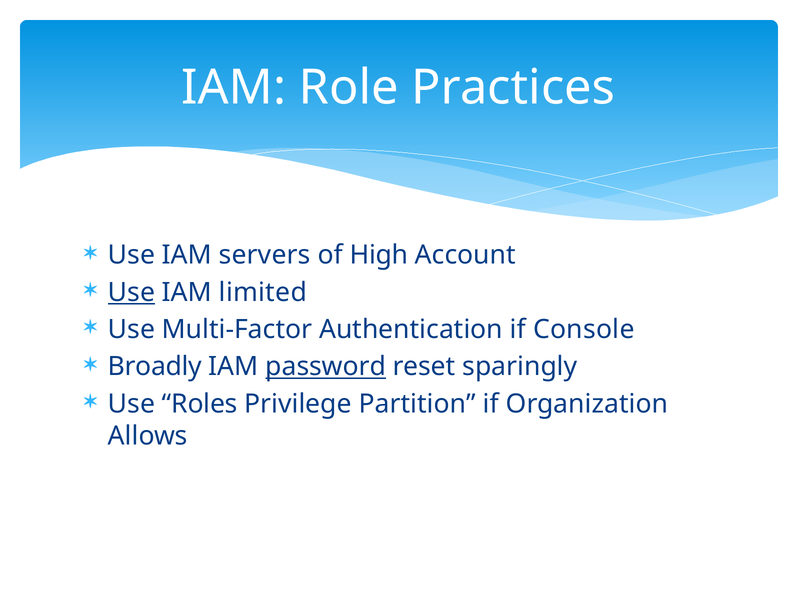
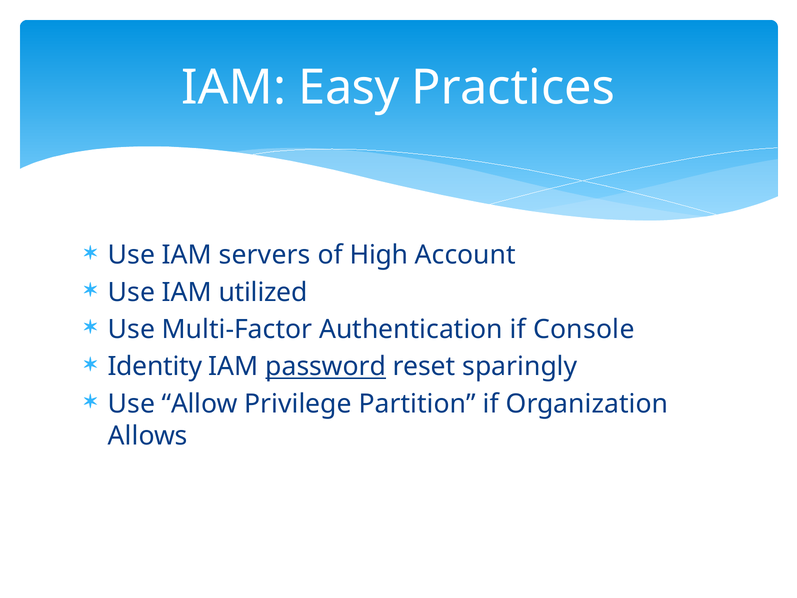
Role: Role -> Easy (349, 88)
Use underline: present -> none (131, 292)
limited: limited -> utilized (263, 292)
Broadly: Broadly -> Identity (155, 367)
Roles: Roles -> Allow (200, 404)
